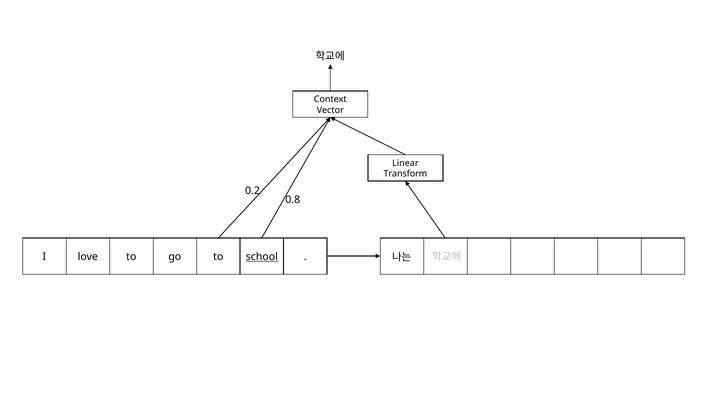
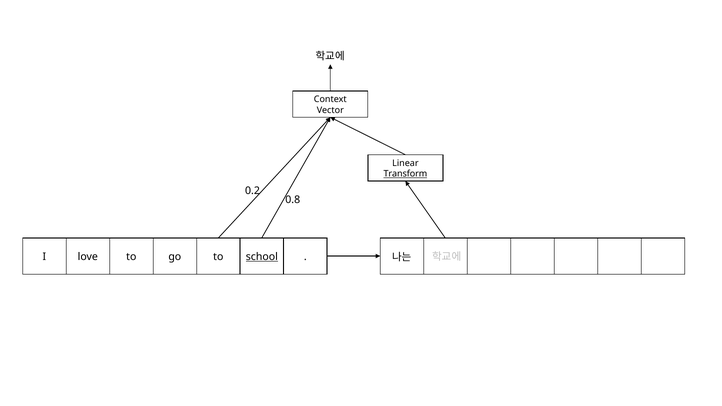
Transform underline: none -> present (405, 174)
